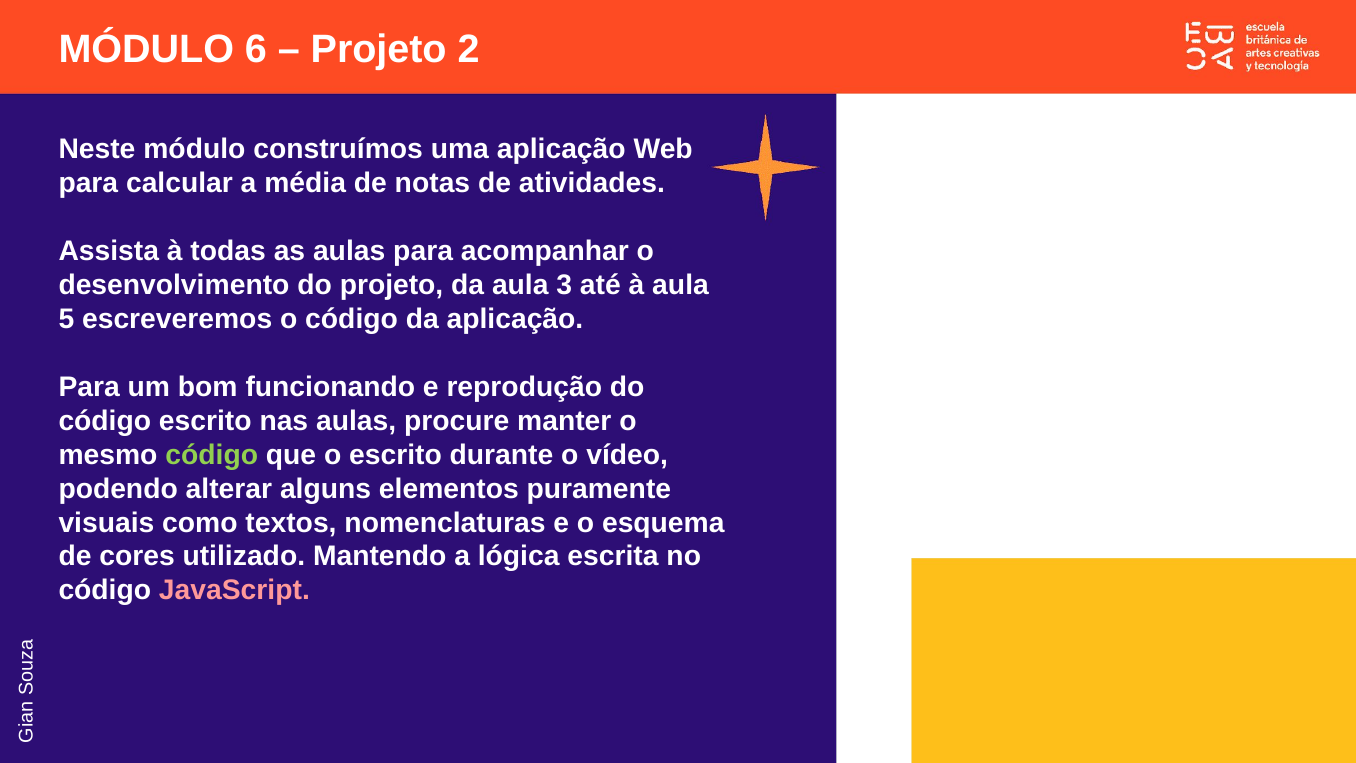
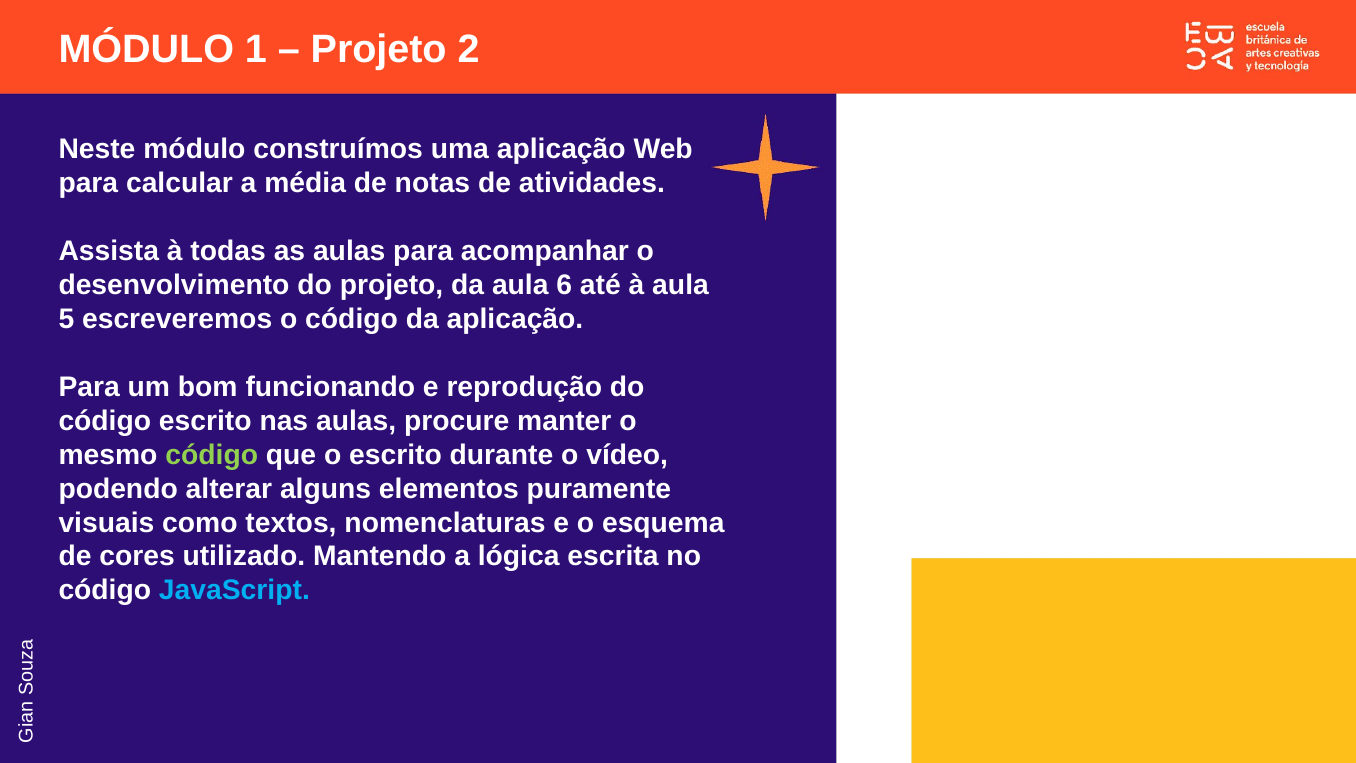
6: 6 -> 1 (256, 50)
3: 3 -> 6 (564, 285)
JavaScript colour: pink -> light blue (234, 590)
